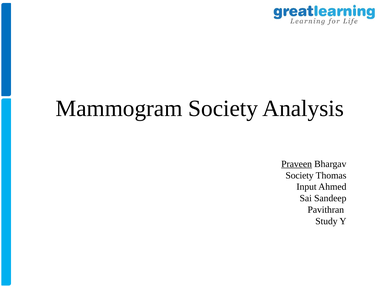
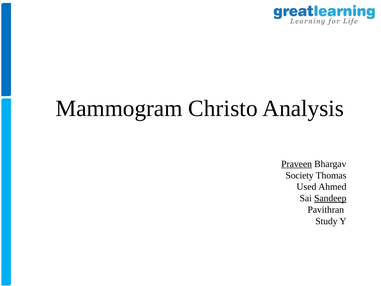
Mammogram Society: Society -> Christo (223, 108)
Input: Input -> Used (306, 187)
Sandeep underline: none -> present (330, 198)
